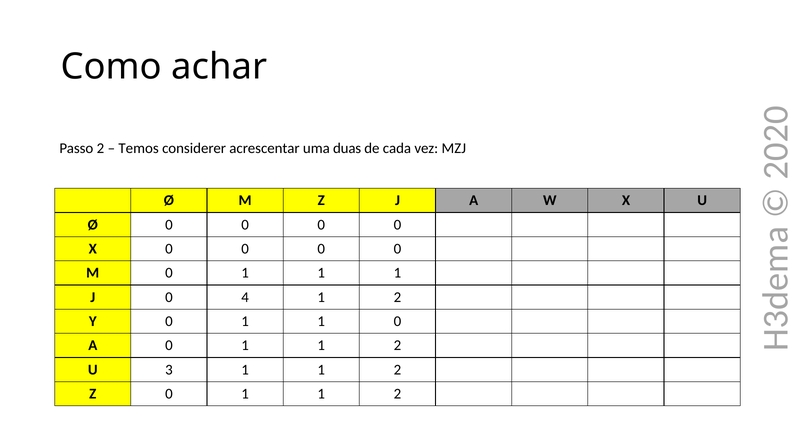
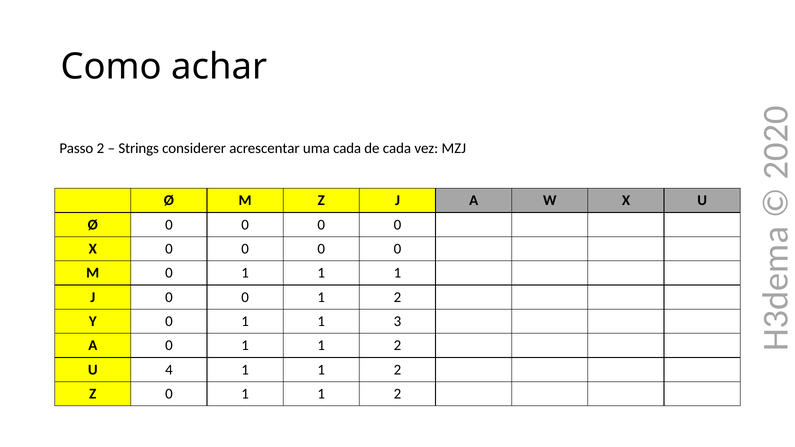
Temos: Temos -> Strings (139, 148)
uma duas: duas -> cada (347, 148)
J 0 4: 4 -> 0 (245, 297)
1 0: 0 -> 3 (397, 322)
U 3: 3 -> 4 (169, 370)
